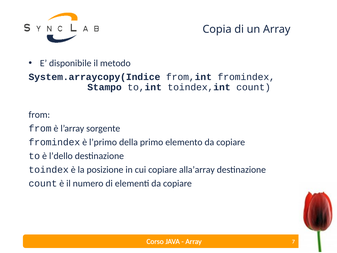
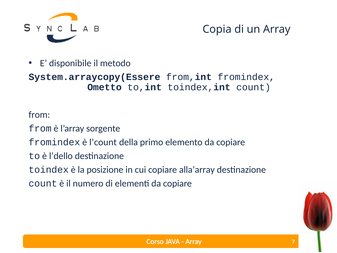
System.arraycopy(Indice: System.arraycopy(Indice -> System.arraycopy(Essere (94, 77)
Stampo: Stampo -> Ometto (105, 87)
l’primo: l’primo -> l’count (103, 142)
